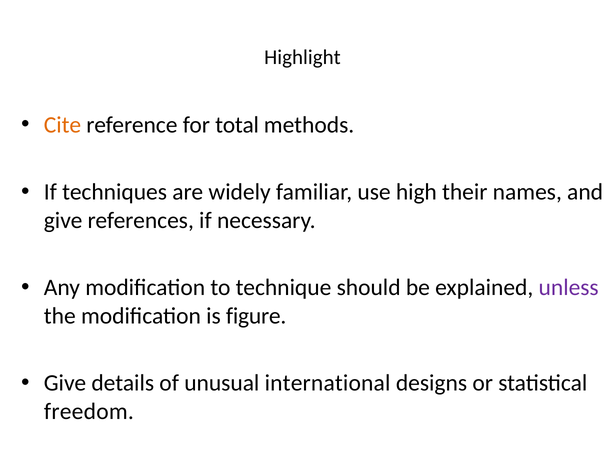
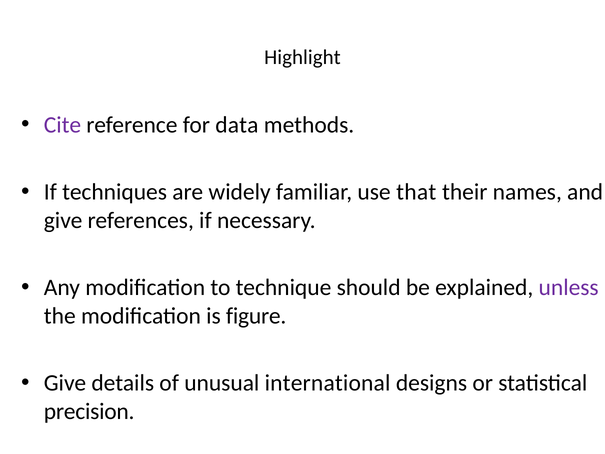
Cite colour: orange -> purple (63, 125)
total: total -> data (237, 125)
high: high -> that (416, 192)
freedom: freedom -> precision (89, 411)
